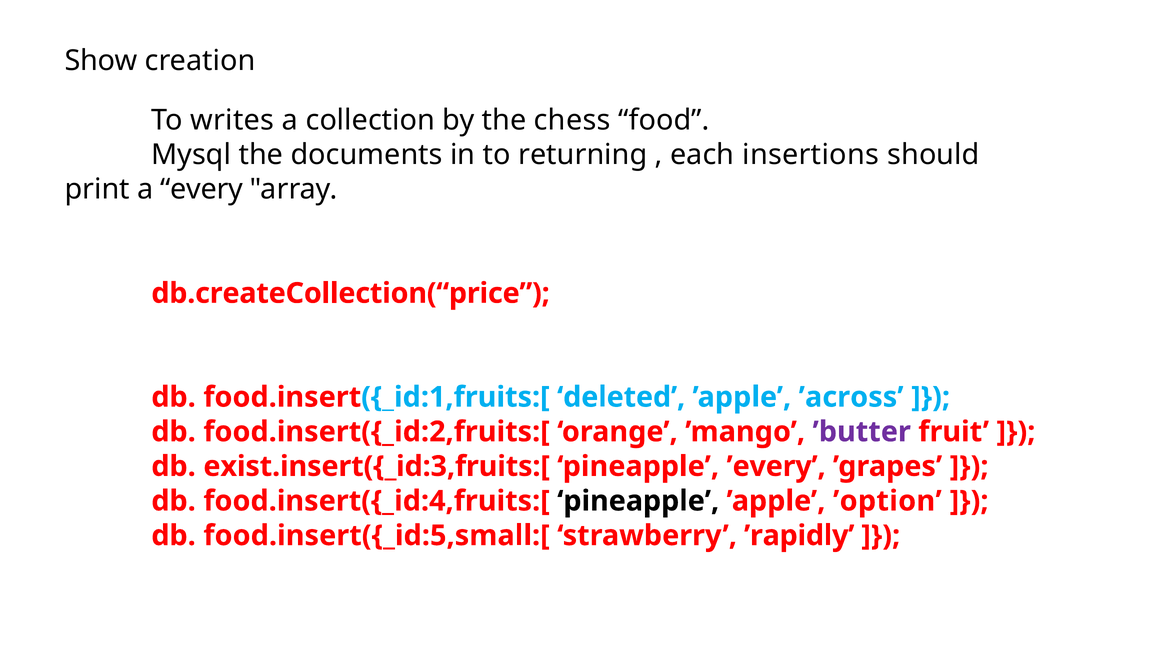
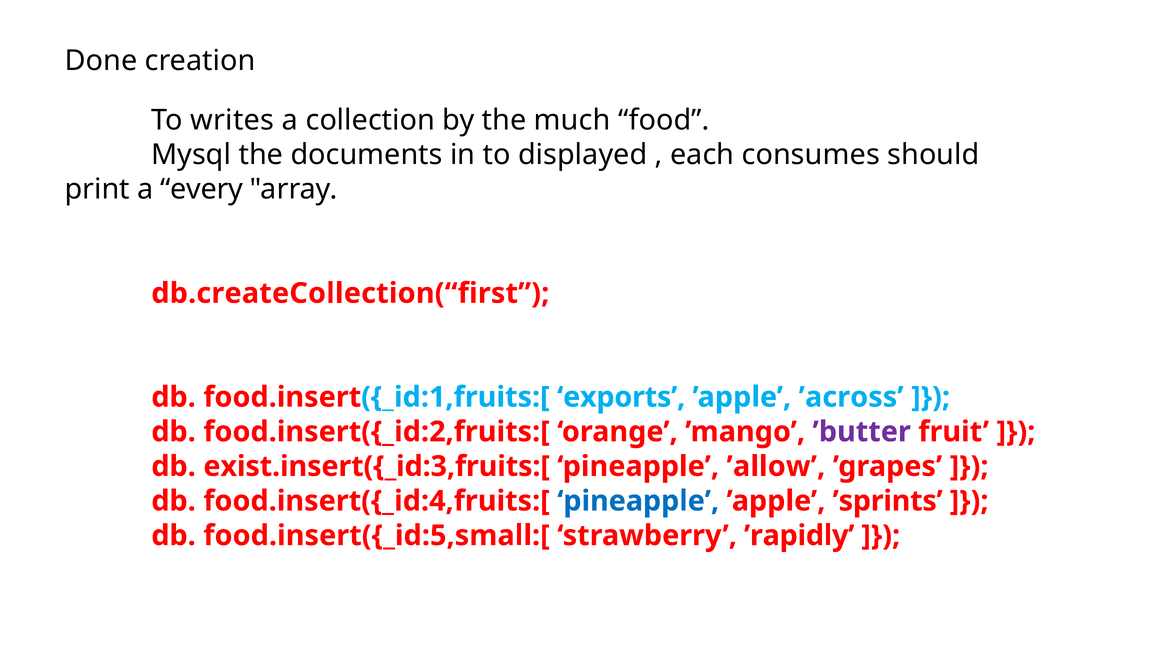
Show: Show -> Done (101, 61)
chess: chess -> much (572, 120)
returning: returning -> displayed (583, 155)
insertions: insertions -> consumes (811, 155)
db.createCollection(“price: db.createCollection(“price -> db.createCollection(“first (350, 293)
deleted: deleted -> exports (621, 397)
’every: ’every -> ’allow (776, 466)
pineapple colour: black -> blue (638, 501)
’option: ’option -> ’sprints (888, 501)
